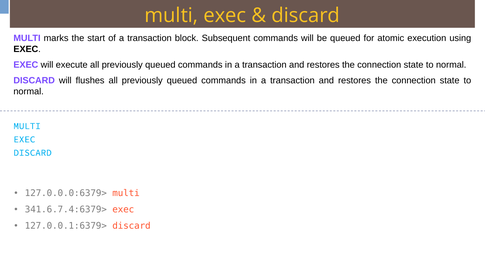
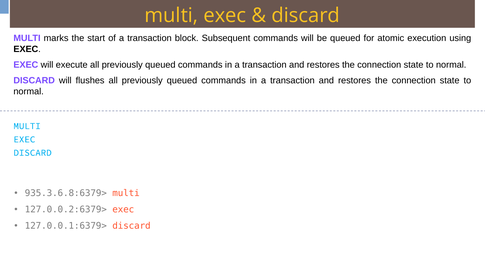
127.0.0.0:6379>: 127.0.0.0:6379> -> 935.3.6.8:6379> (66, 193)
341.6.7.4:6379>: 341.6.7.4:6379> -> 127.0.0.2:6379> (66, 209)
